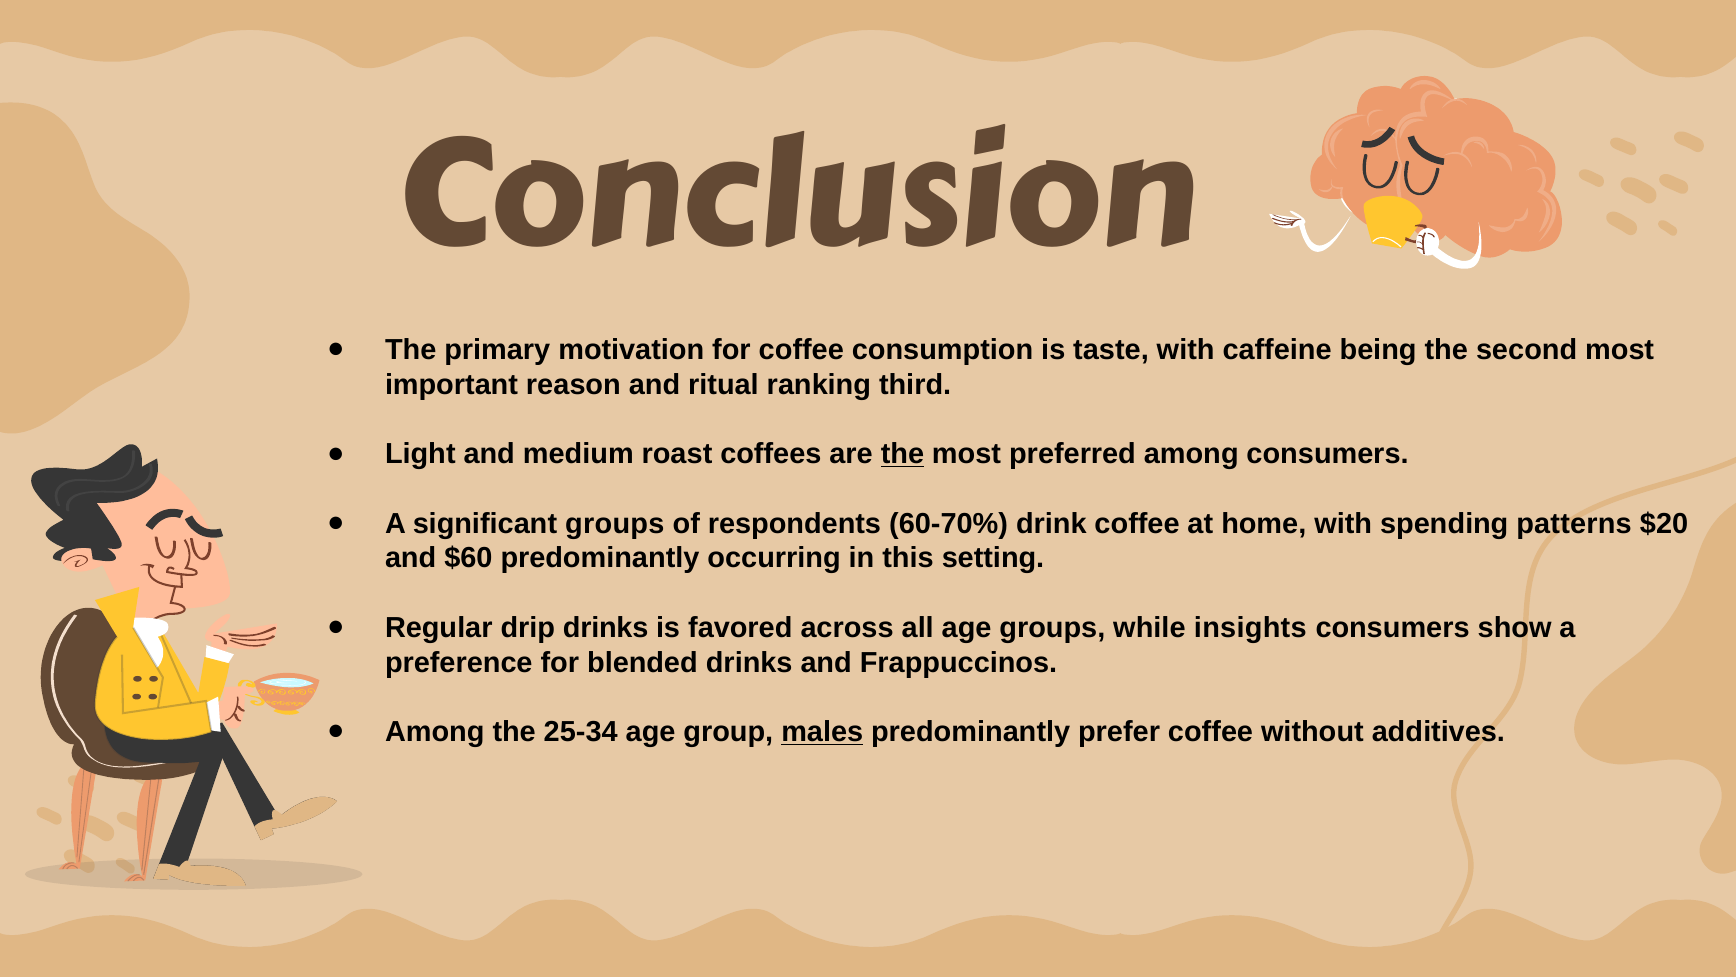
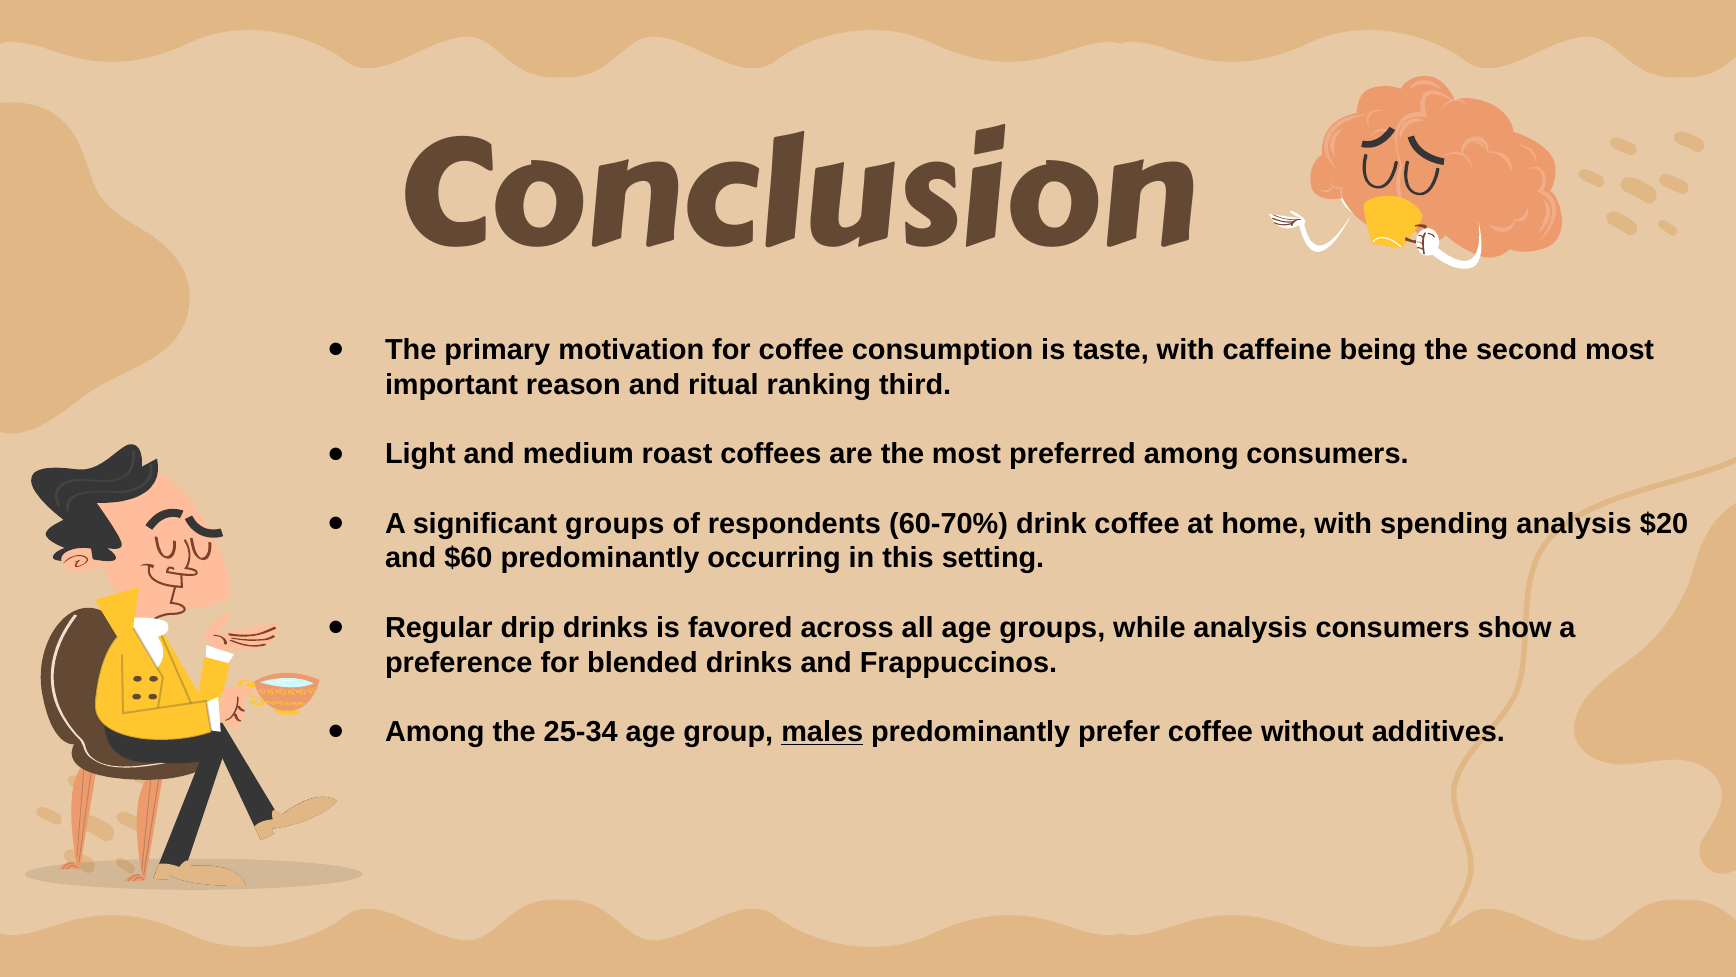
the underline: present -> none (903, 454)
spending patterns: patterns -> analysis (1574, 523)
while insights: insights -> analysis (1250, 627)
